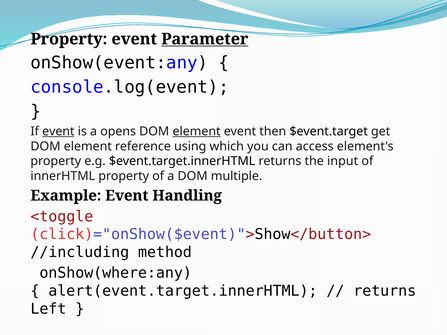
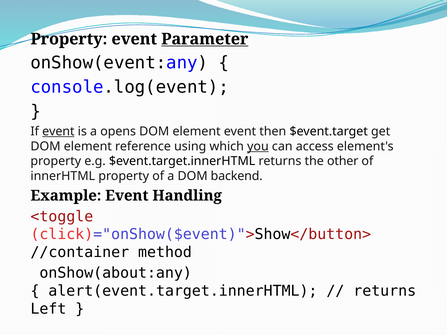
element underline: present -> none (197, 132)
you underline: none -> present (258, 146)
input: input -> other (343, 161)
multiple: multiple -> backend (237, 176)
//including: //including -> //container (80, 252)
onShow(where:any: onShow(where:any -> onShow(about:any (116, 273)
